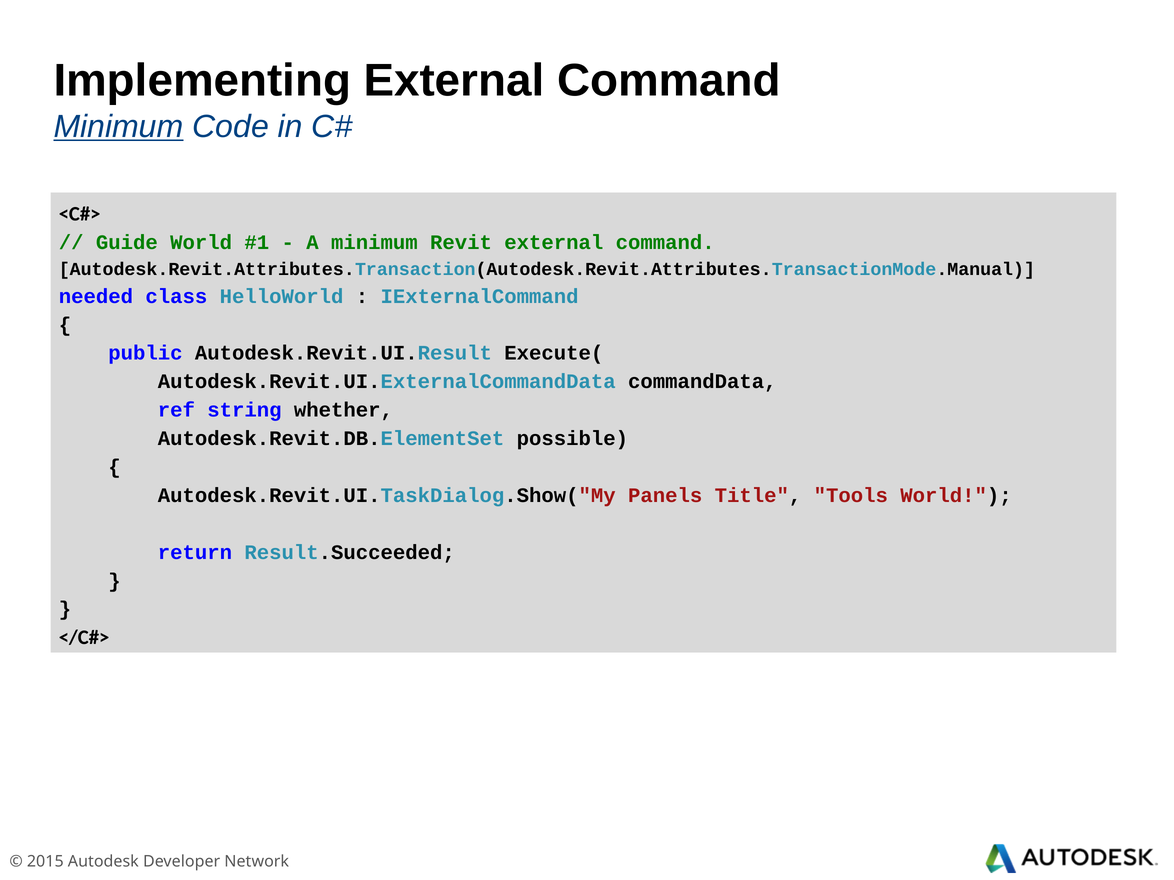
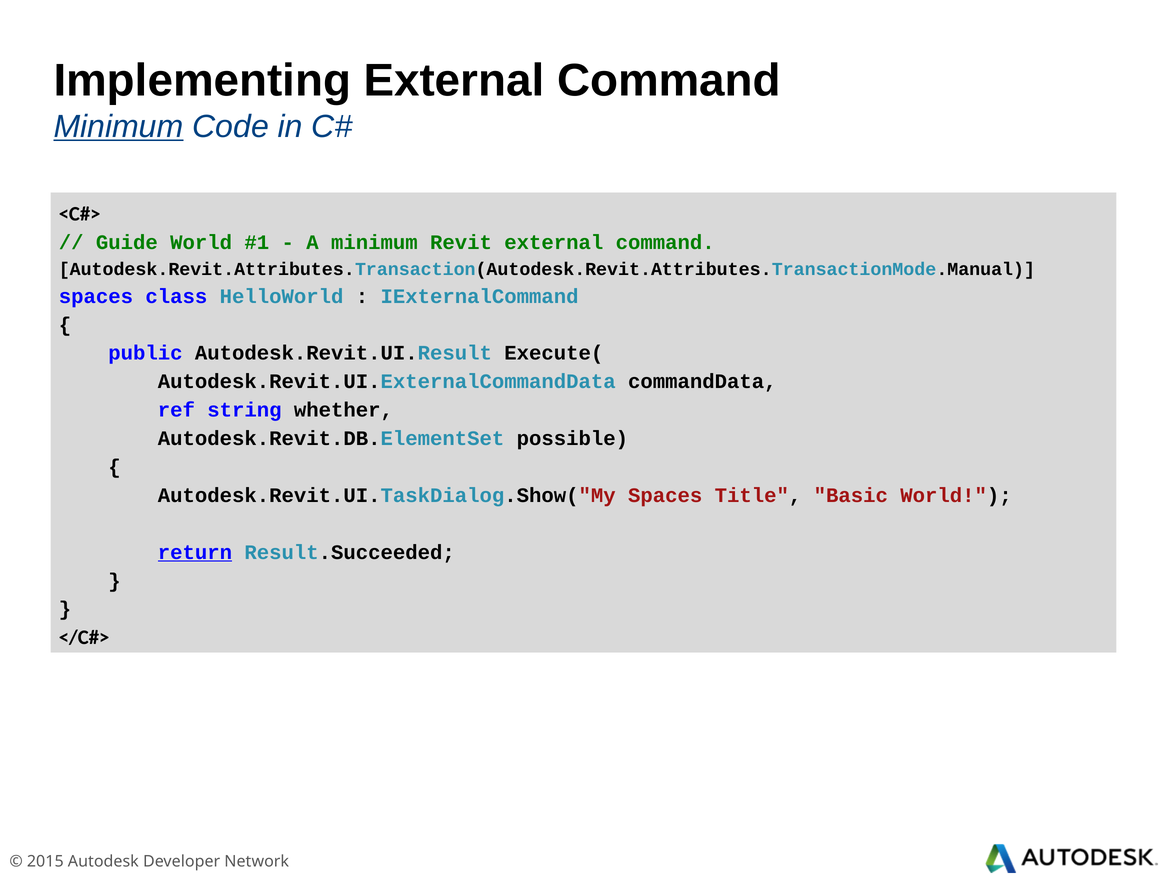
needed: needed -> spaces (96, 296)
Autodesk.Revit.UI.TaskDialog.Show("My Panels: Panels -> Spaces (665, 496)
Tools: Tools -> Basic (851, 496)
return underline: none -> present (195, 552)
